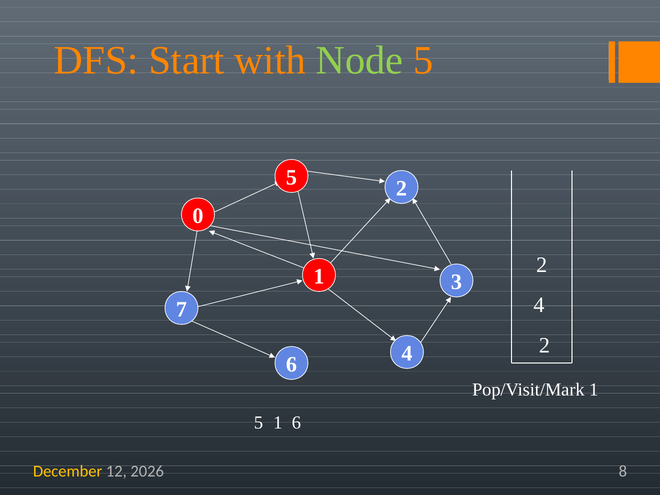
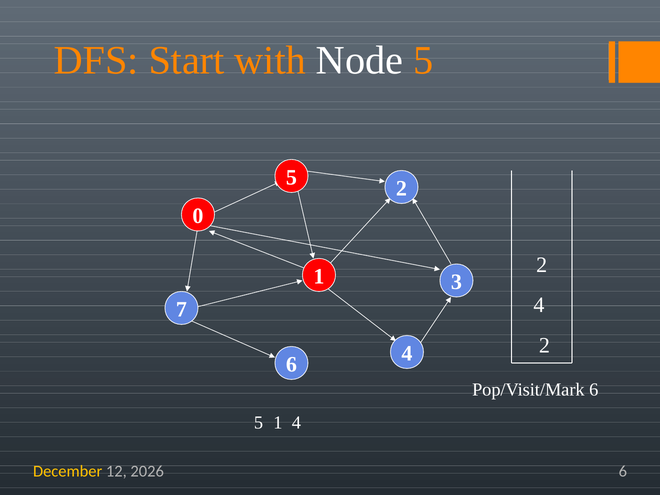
Node colour: light green -> white (360, 61)
Pop/Visit/Mark 1: 1 -> 6 (594, 390)
1 6: 6 -> 4 (296, 423)
8: 8 -> 6 (623, 471)
